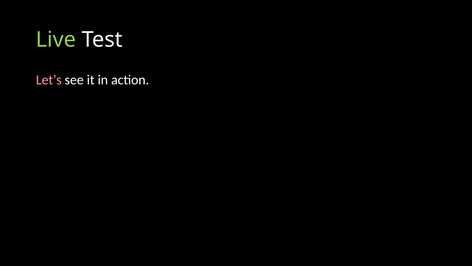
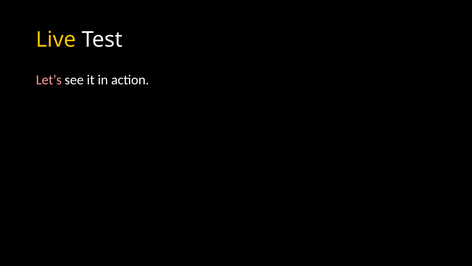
Live colour: light green -> yellow (56, 40)
